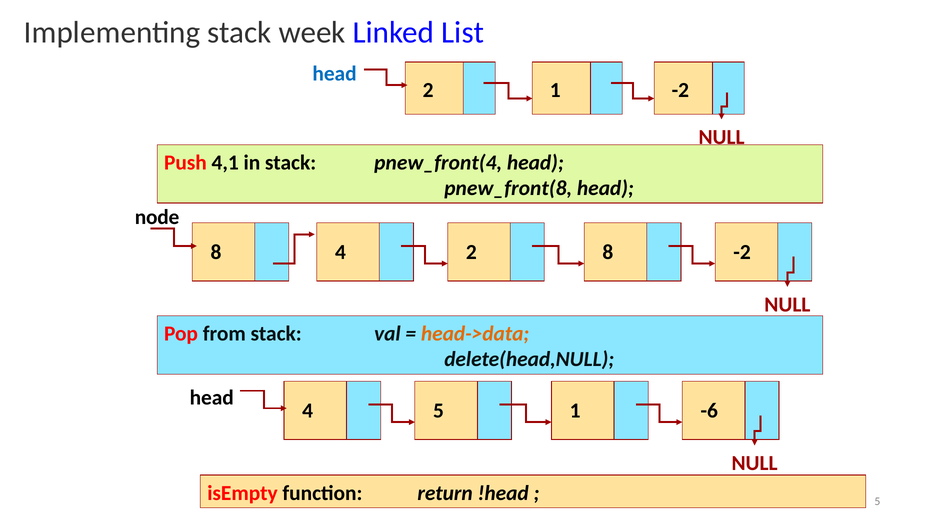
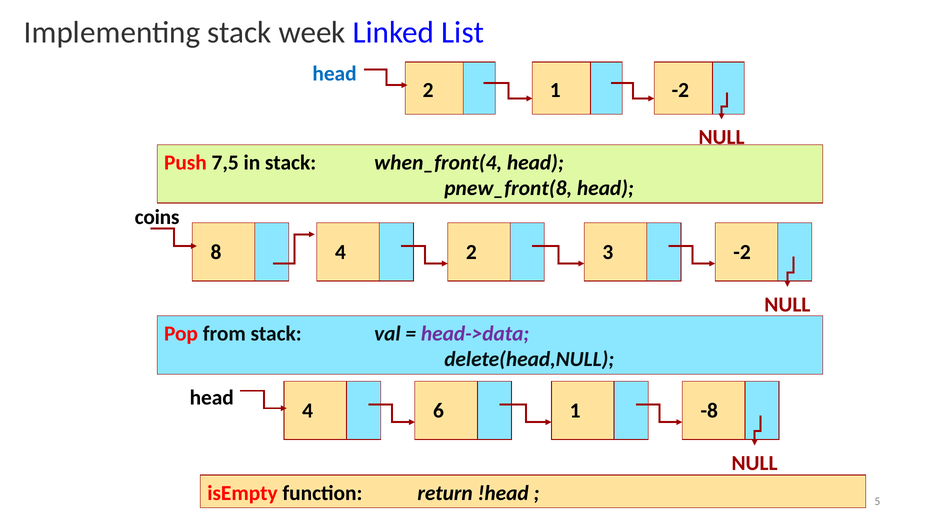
4,1: 4,1 -> 7,5 (225, 163)
pnew_front(4: pnew_front(4 -> when_front(4 (438, 163)
node: node -> coins (157, 217)
2 8: 8 -> 3 (608, 252)
head->data colour: orange -> purple (475, 334)
4 5: 5 -> 6 (438, 411)
-6: -6 -> -8 (709, 411)
